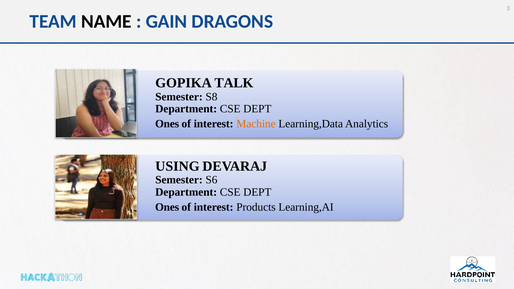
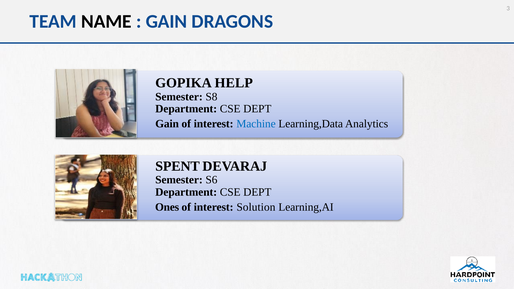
TALK: TALK -> HELP (234, 83)
Ones: Ones -> Gain (167, 124)
Machine colour: orange -> blue (256, 124)
USING: USING -> SPENT (178, 166)
Products: Products -> Solution (256, 207)
